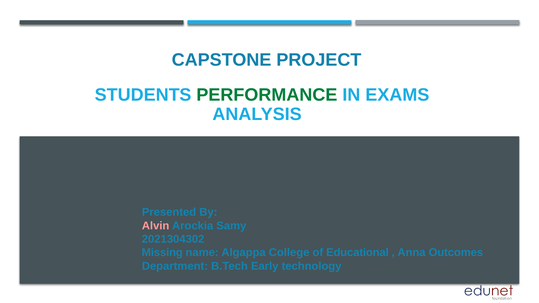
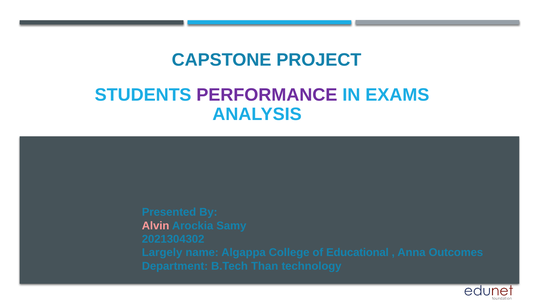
PERFORMANCE colour: green -> purple (267, 95)
Missing: Missing -> Largely (162, 253)
Early: Early -> Than (265, 266)
